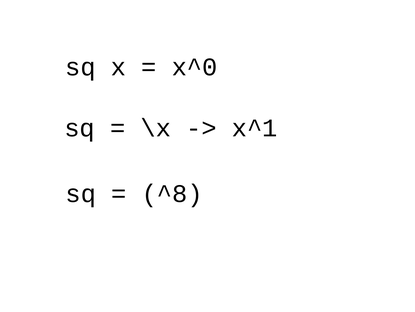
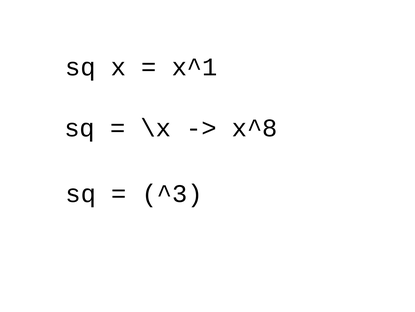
x^0: x^0 -> x^1 (195, 67)
x^1: x^1 -> x^8 (255, 128)
^8: ^8 -> ^3 (172, 193)
